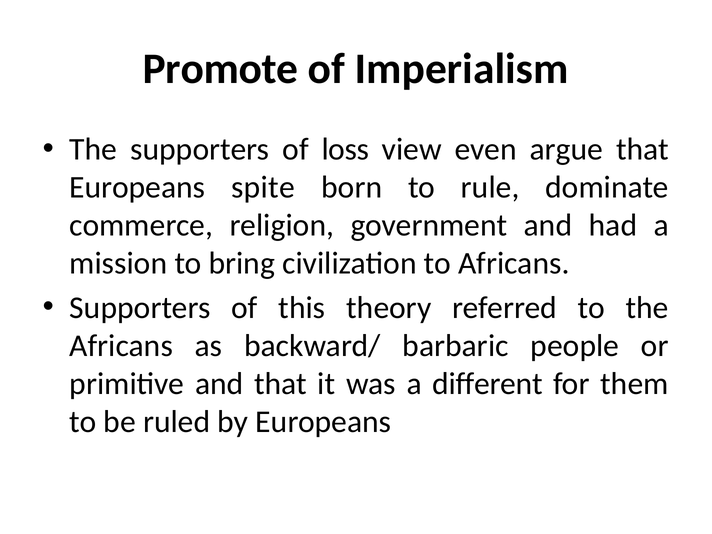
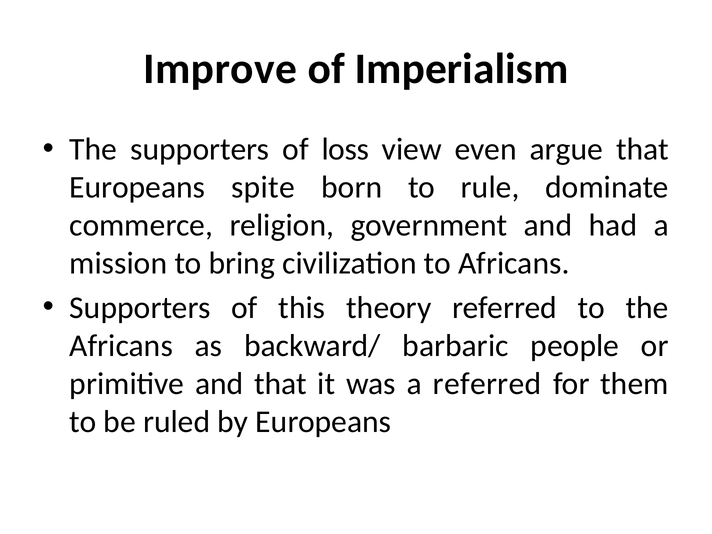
Promote: Promote -> Improve (220, 69)
a different: different -> referred (487, 384)
